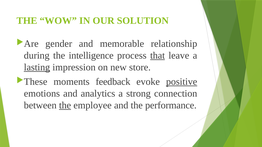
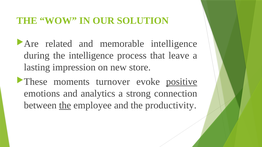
gender: gender -> related (59, 44)
memorable relationship: relationship -> intelligence (174, 44)
that underline: present -> none (158, 56)
lasting underline: present -> none (37, 67)
feedback: feedback -> turnover (113, 82)
performance: performance -> productivity (171, 105)
